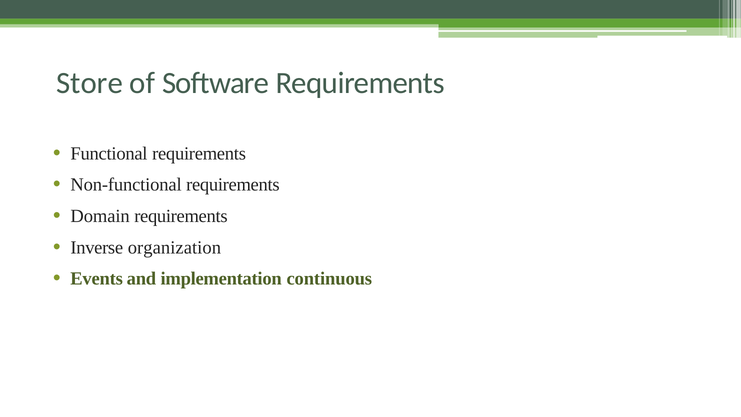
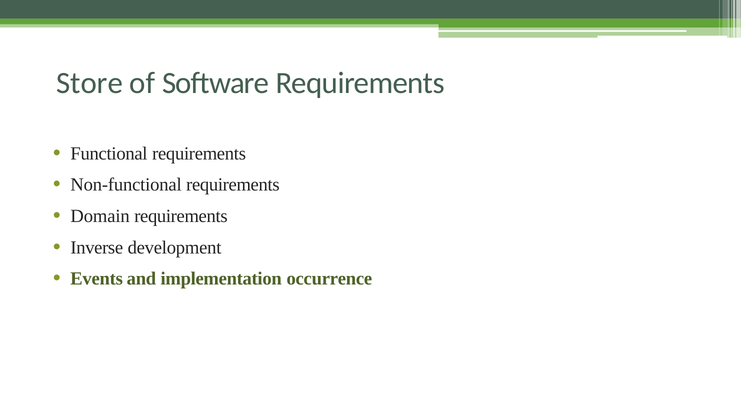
organization: organization -> development (175, 247)
continuous: continuous -> occurrence (329, 279)
